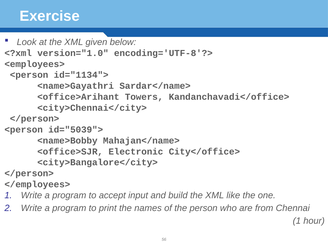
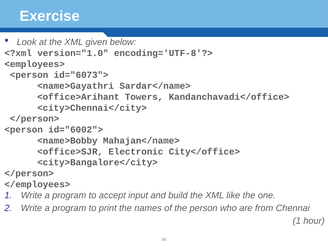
id="1134">: id="1134"> -> id="6073"> (81, 75)
id="5039">: id="5039"> -> id="6002"> (76, 130)
